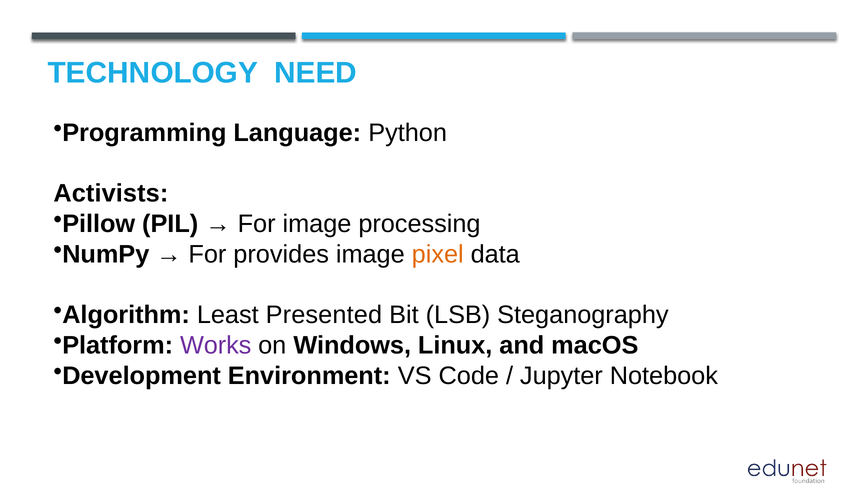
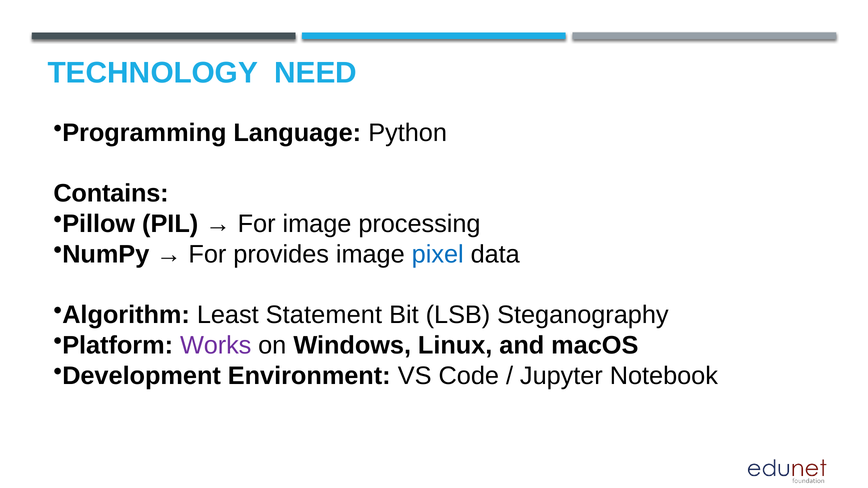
Activists: Activists -> Contains (111, 194)
pixel colour: orange -> blue (438, 255)
Presented: Presented -> Statement (324, 315)
